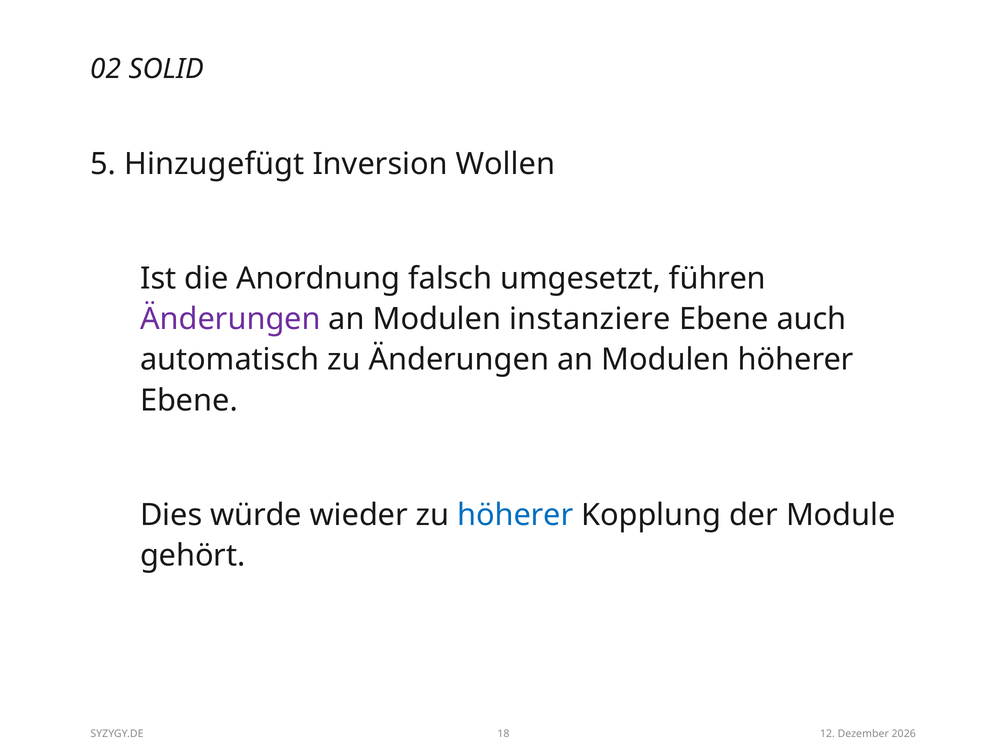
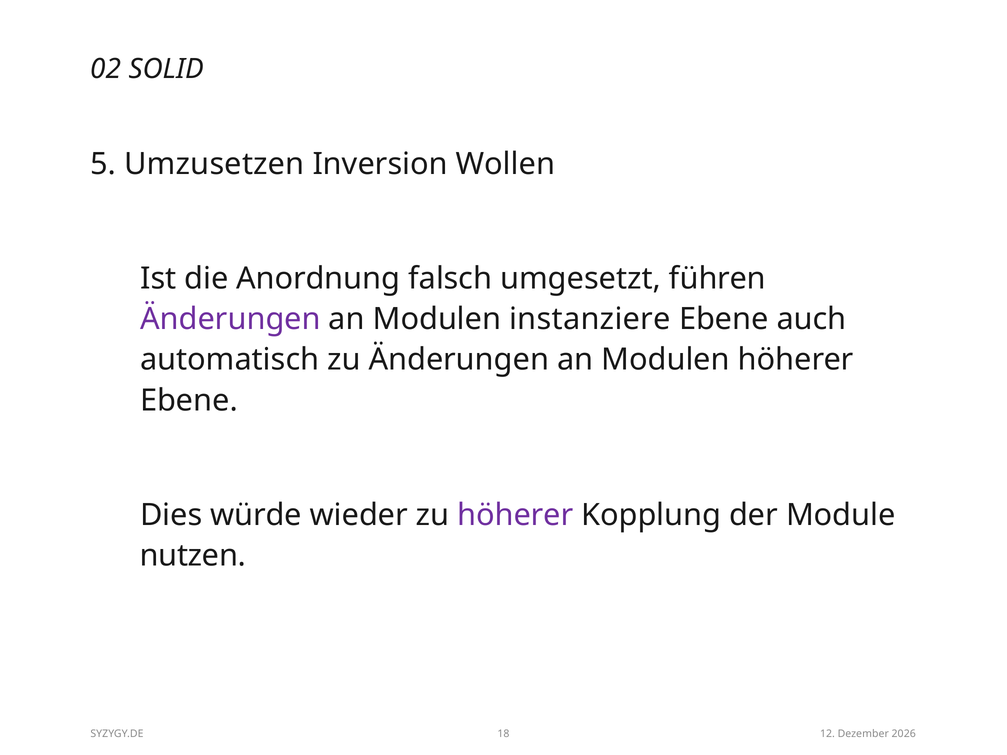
Hinzugefügt: Hinzugefügt -> Umzusetzen (214, 164)
höherer colour: blue -> purple (515, 515)
gehört: gehört -> nutzen (193, 556)
